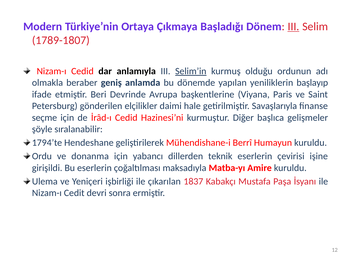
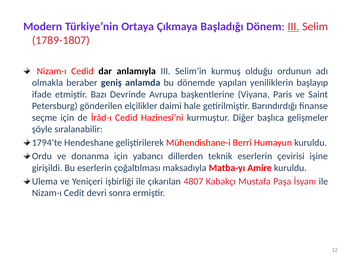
Selim’in underline: present -> none (191, 71)
Beri: Beri -> Bazı (99, 95)
Savaşlarıyla: Savaşlarıyla -> Barındırdığı (274, 106)
1837: 1837 -> 4807 (193, 182)
